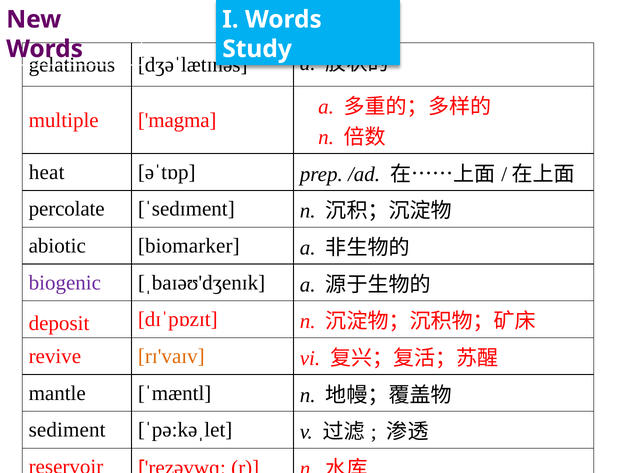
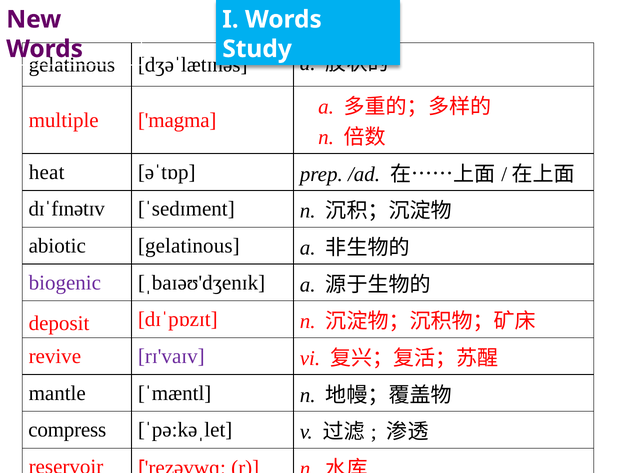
percolate: percolate -> dɪˈfɪnətɪv (67, 209)
abiotic biomarker: biomarker -> gelatinous (189, 246)
rɪ'vaɪv colour: orange -> purple (171, 356)
sediment: sediment -> compress (67, 430)
